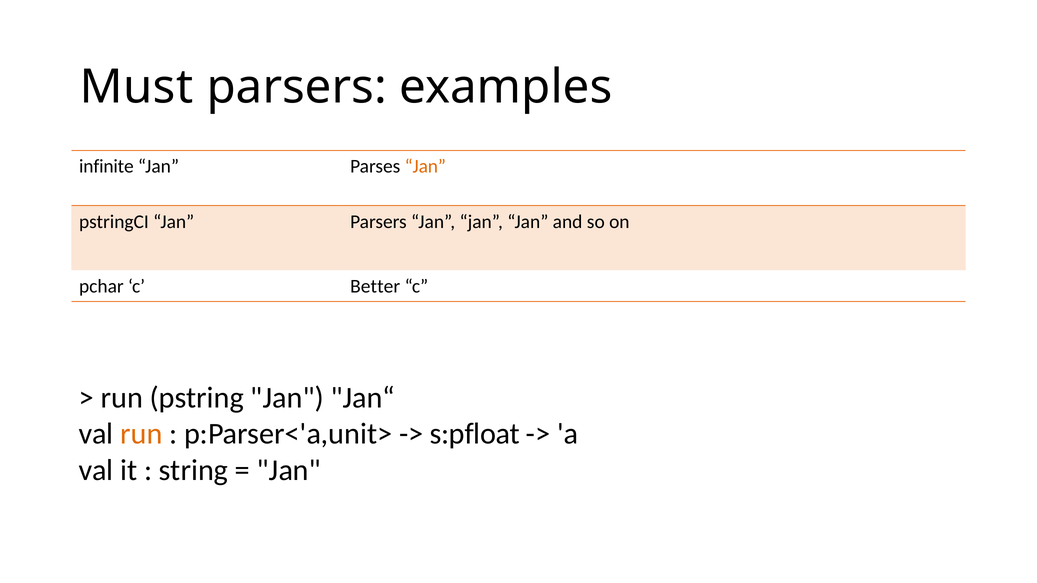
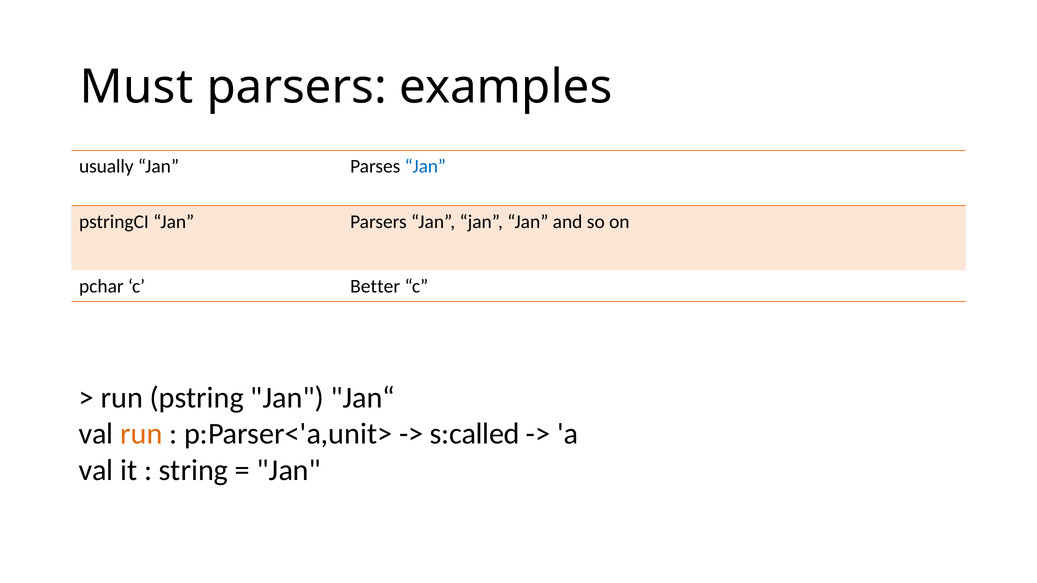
infinite: infinite -> usually (106, 166)
Jan colour: orange -> blue (425, 166)
s:pfloat: s:pfloat -> s:called (475, 434)
